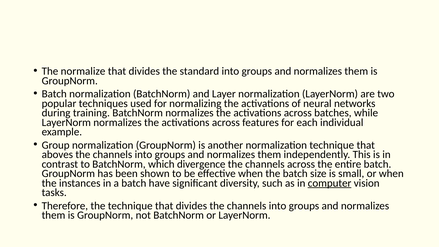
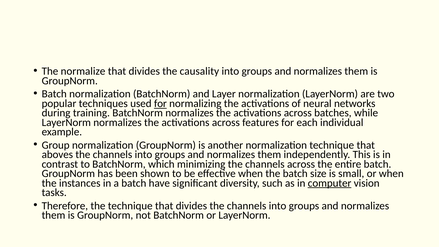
standard: standard -> causality (199, 71)
for underline: none -> present (160, 103)
divergence: divergence -> minimizing (201, 164)
